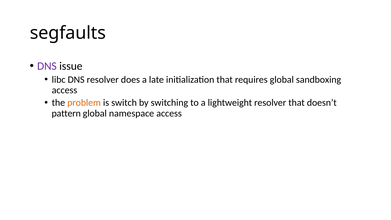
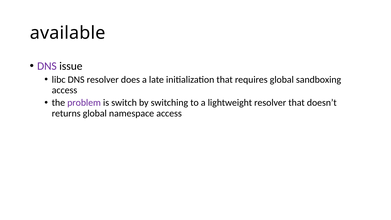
segfaults: segfaults -> available (68, 33)
problem colour: orange -> purple (84, 103)
pattern: pattern -> returns (66, 113)
